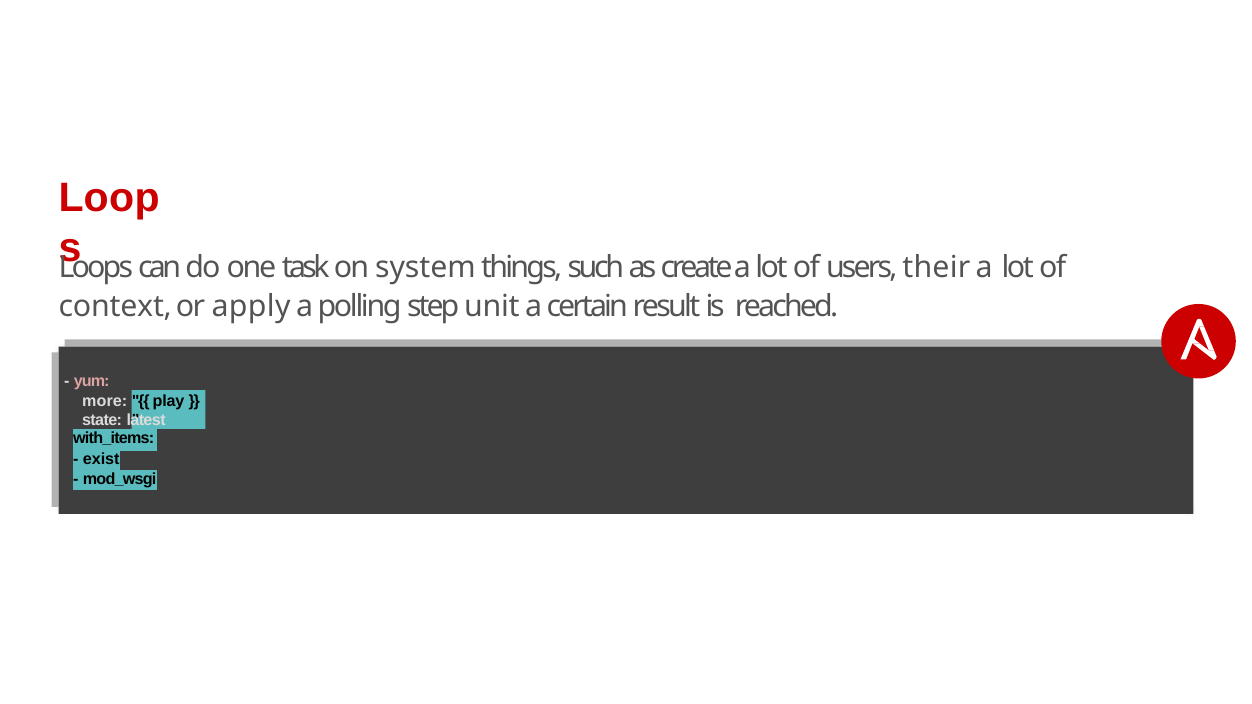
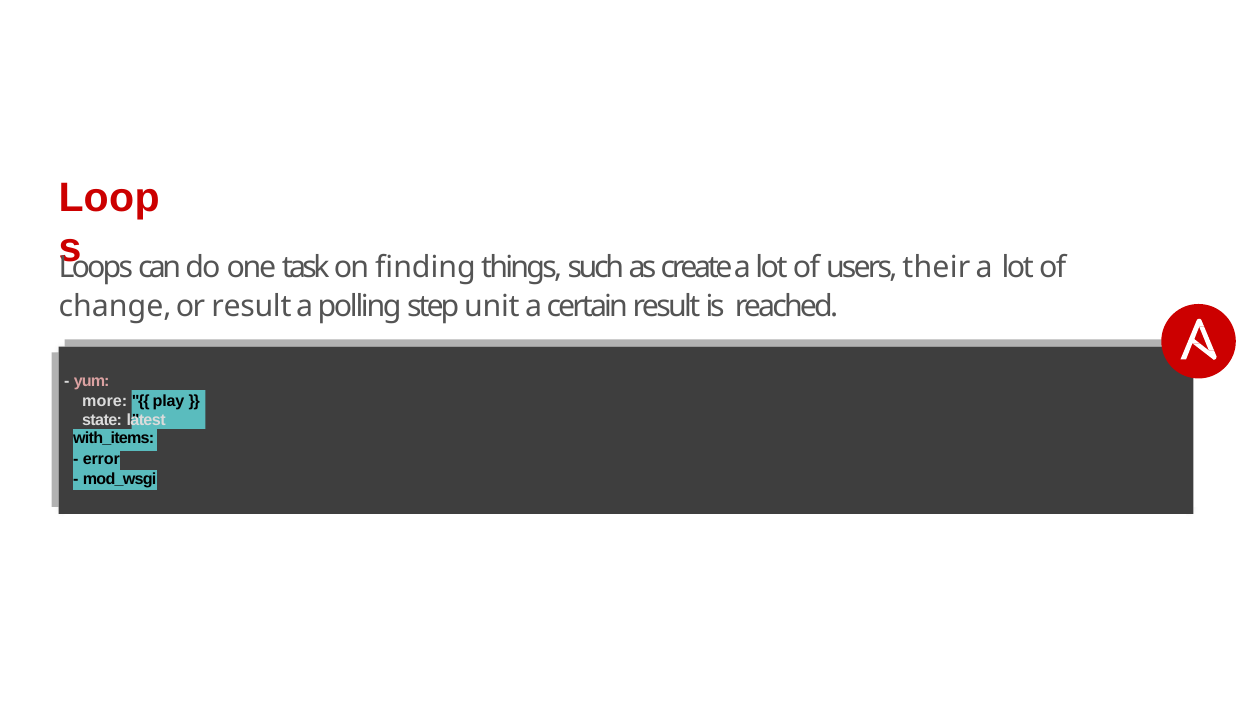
system: system -> finding (425, 268)
context: context -> change (115, 307)
or apply: apply -> result (251, 307)
exist: exist -> error (101, 460)
